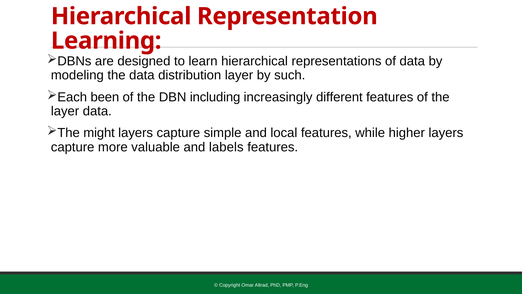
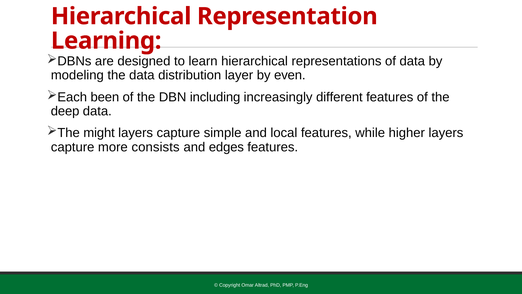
such: such -> even (290, 75)
layer: layer -> deep (65, 111)
valuable: valuable -> consists (156, 147)
labels: labels -> edges (226, 147)
